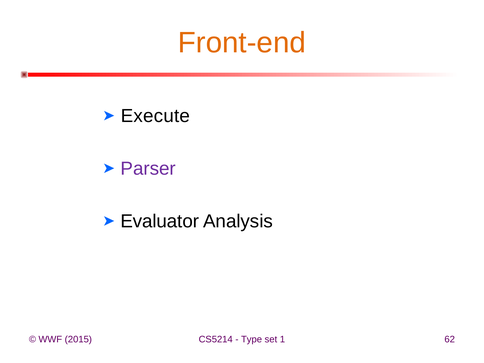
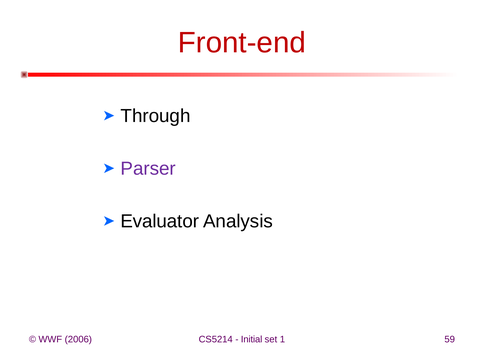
Front-end colour: orange -> red (242, 43)
Execute: Execute -> Through (156, 116)
2015: 2015 -> 2006 (78, 339)
Type: Type -> Initial (252, 339)
62: 62 -> 59 (450, 339)
